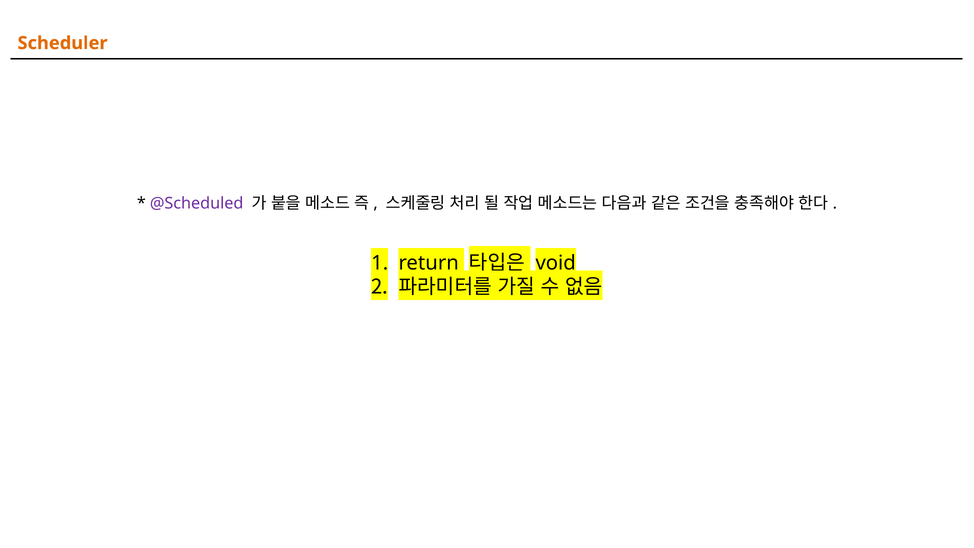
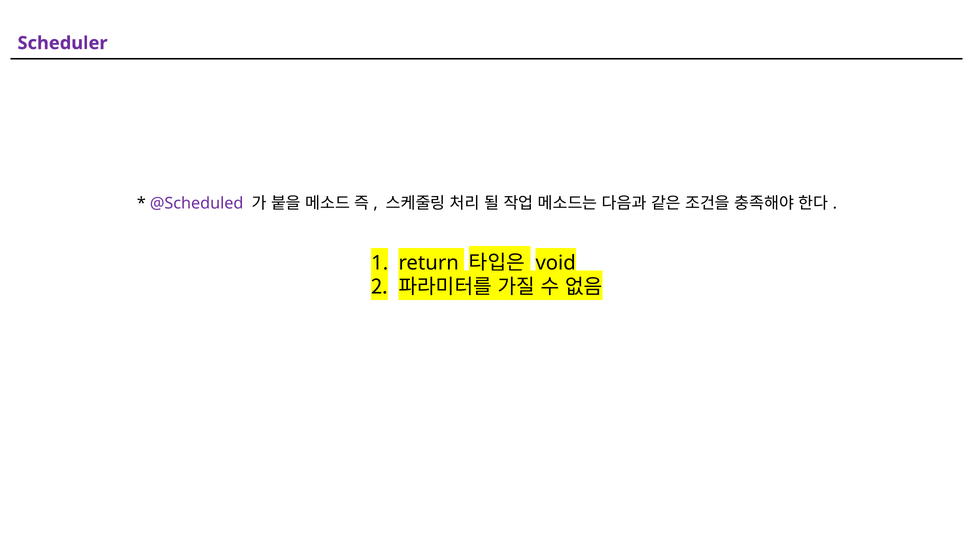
Scheduler colour: orange -> purple (63, 43)
